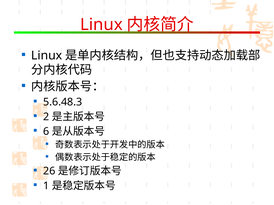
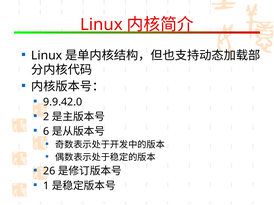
5.6.48.3: 5.6.48.3 -> 9.9.42.0 (63, 102)
